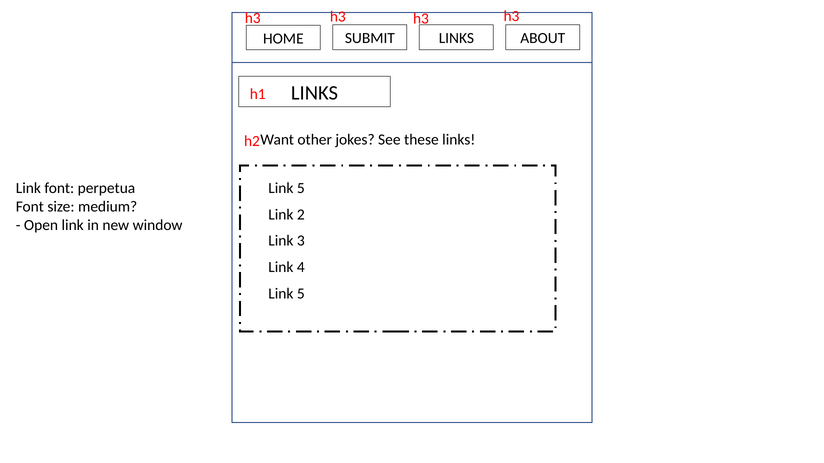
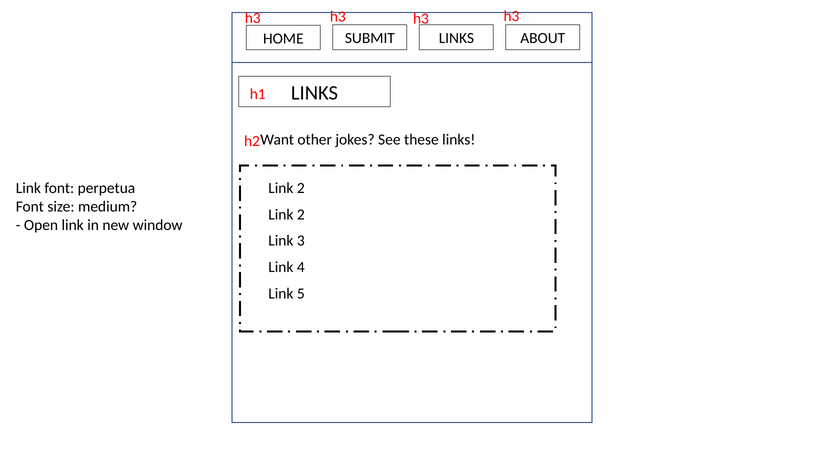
5: 5 -> 2 (301, 188)
